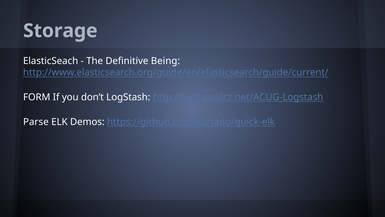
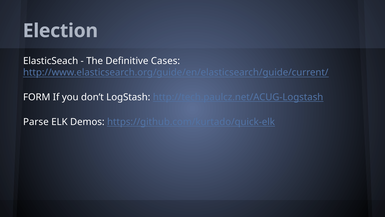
Storage: Storage -> Election (60, 31)
Being: Being -> Cases (165, 61)
